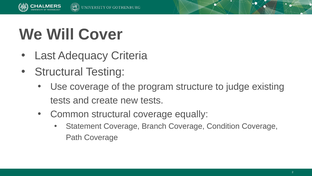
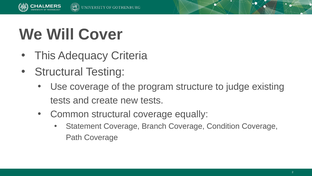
Last: Last -> This (45, 56)
